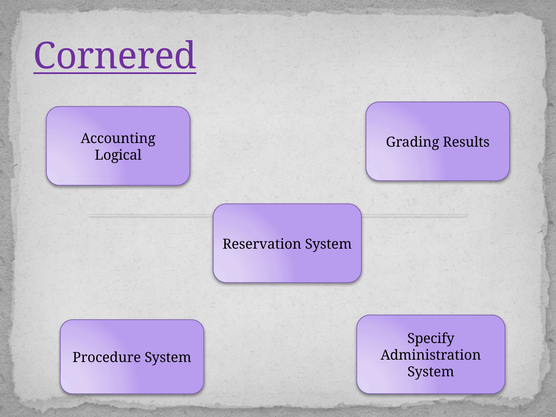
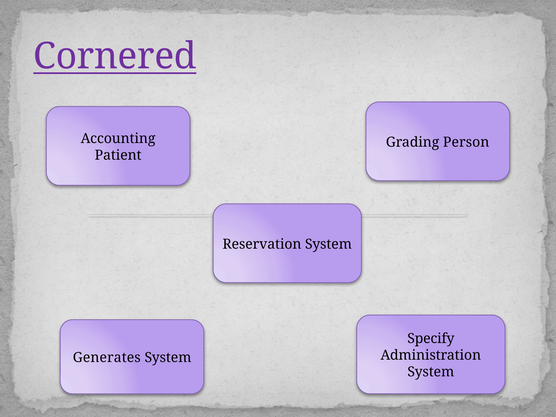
Results: Results -> Person (466, 142)
Logical: Logical -> Patient (118, 155)
Procedure: Procedure -> Generates (107, 358)
